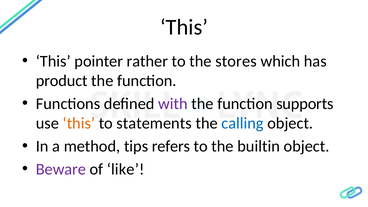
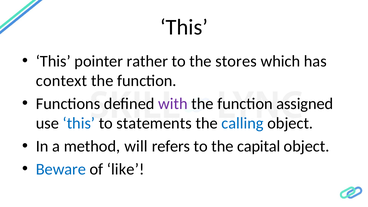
product: product -> context (62, 81)
supports: supports -> assigned (305, 104)
this colour: orange -> blue (79, 123)
tips: tips -> will (136, 146)
builtin: builtin -> capital (259, 146)
Beware colour: purple -> blue (61, 169)
